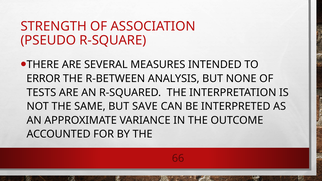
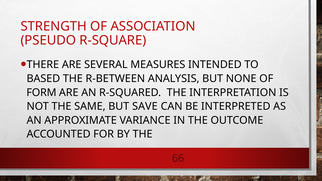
ERROR: ERROR -> BASED (43, 79)
TESTS: TESTS -> FORM (41, 93)
